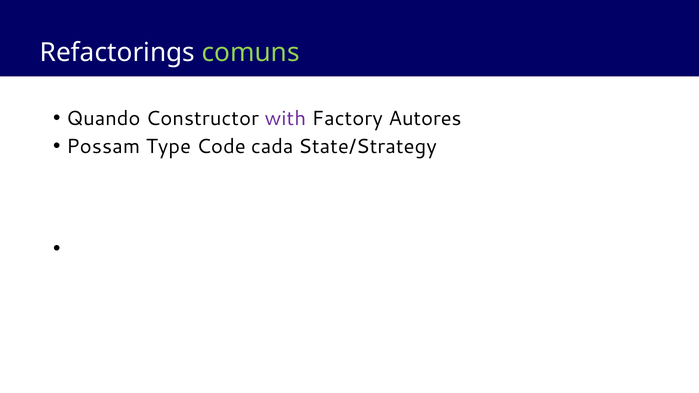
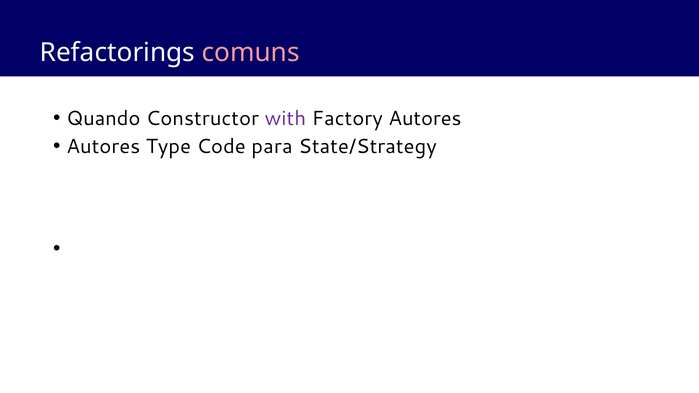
comuns colour: light green -> pink (251, 53)
Possam: Possam -> Autores (103, 147)
cada: cada -> para (272, 147)
